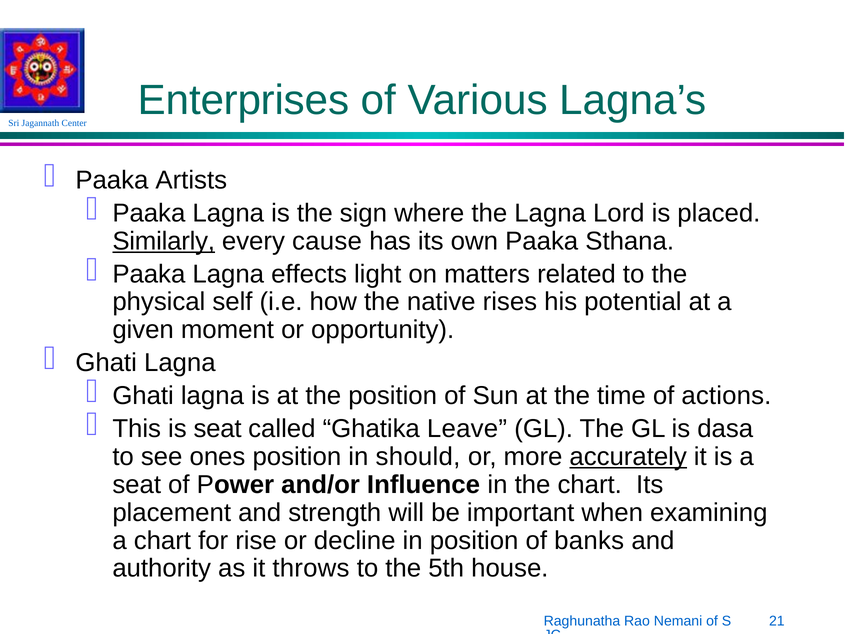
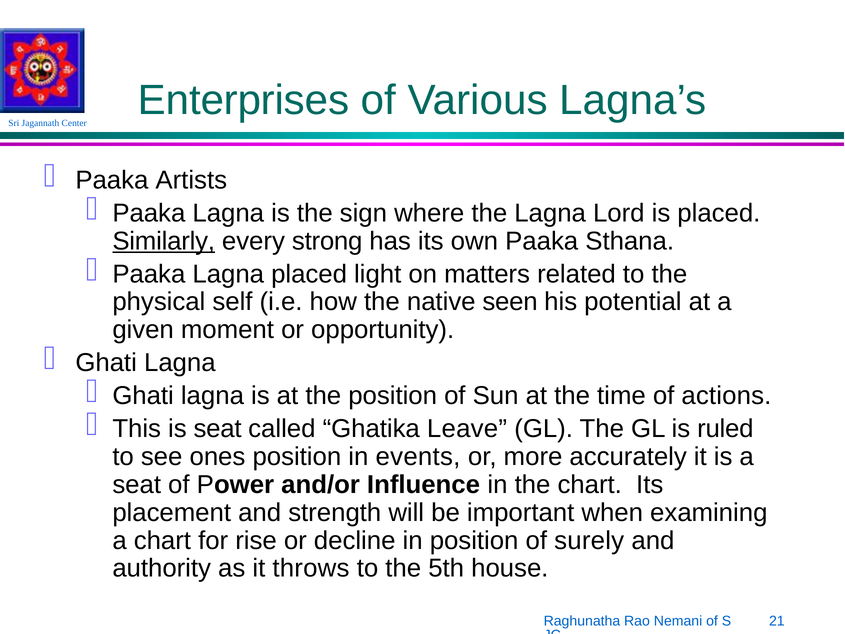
cause: cause -> strong (327, 241)
Lagna effects: effects -> placed (309, 274)
rises: rises -> seen (510, 302)
dasa: dasa -> ruled (725, 429)
should: should -> events (418, 457)
accurately underline: present -> none (628, 457)
banks: banks -> surely (589, 540)
